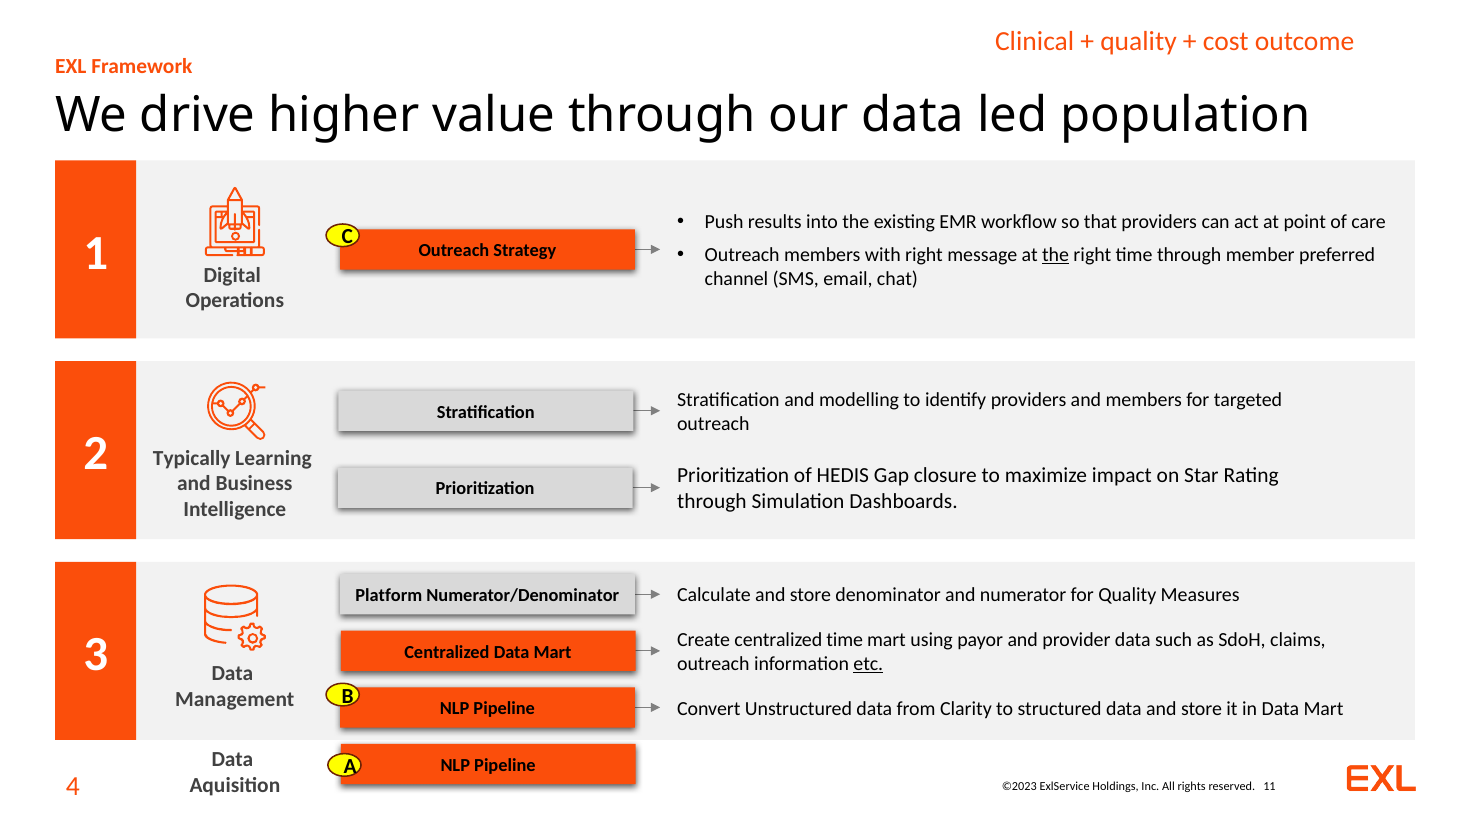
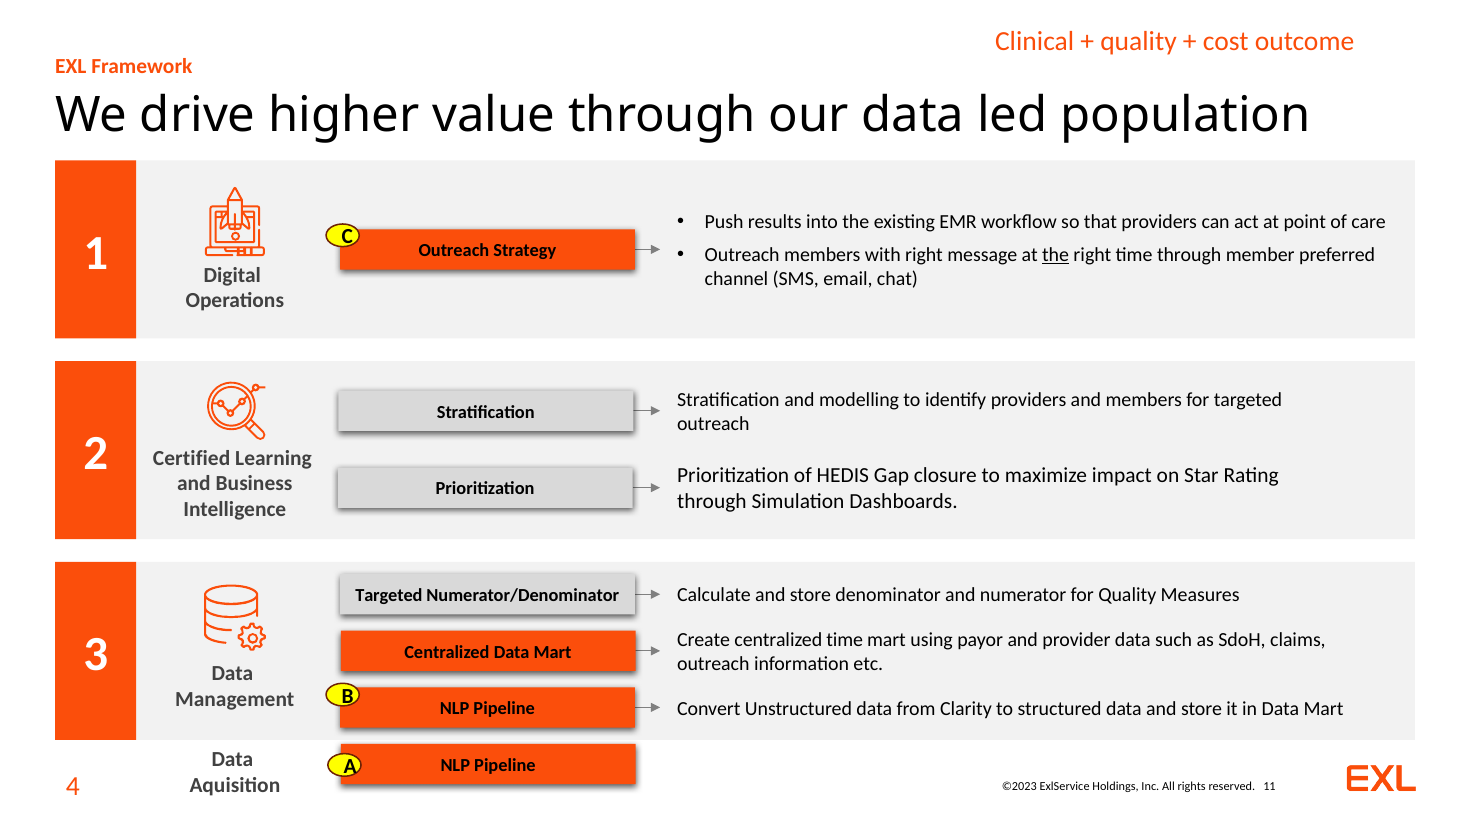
Typically: Typically -> Certified (192, 458)
Platform: Platform -> Targeted (389, 595)
etc underline: present -> none (868, 664)
